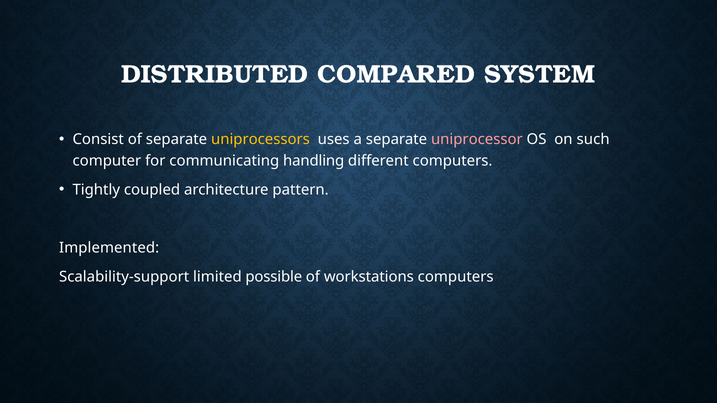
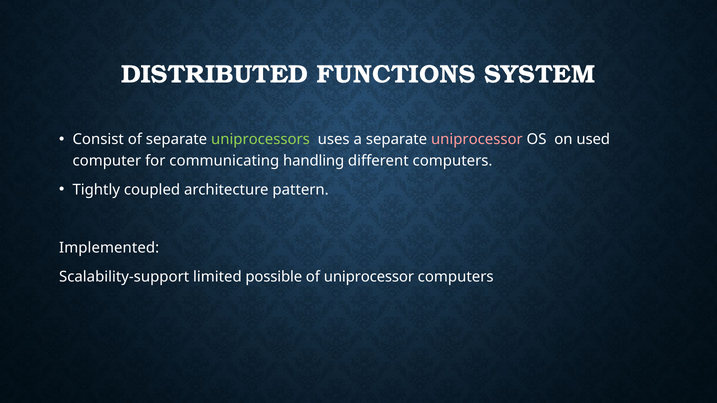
COMPARED: COMPARED -> FUNCTIONS (396, 75)
uniprocessors colour: yellow -> light green (260, 140)
such: such -> used (593, 140)
of workstations: workstations -> uniprocessor (369, 277)
